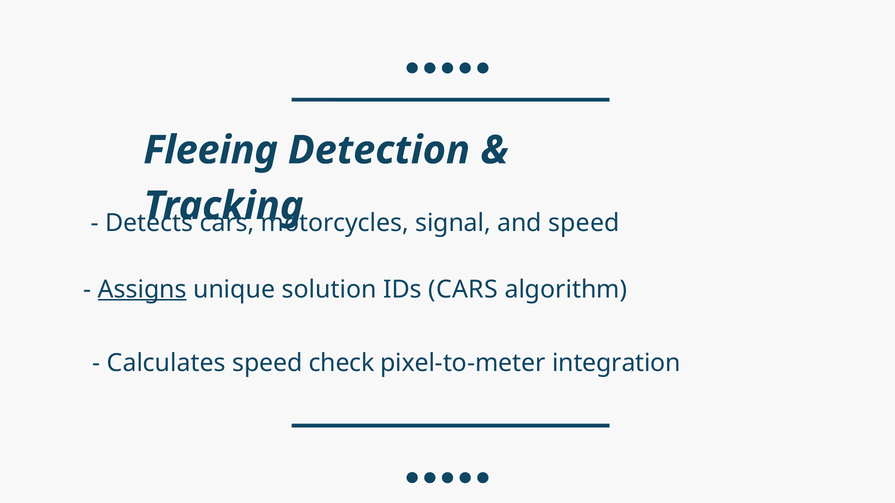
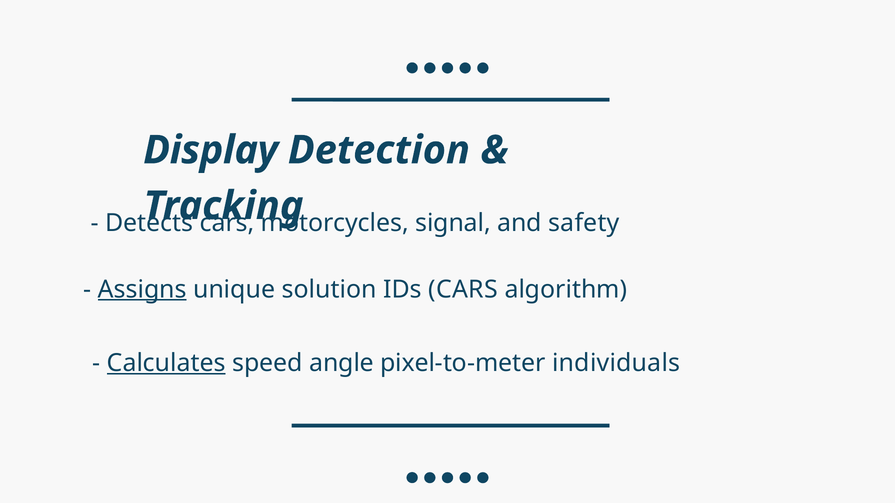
Fleeing: Fleeing -> Display (211, 150)
and speed: speed -> safety (584, 223)
Calculates underline: none -> present (166, 363)
check: check -> angle (342, 363)
integration: integration -> individuals (616, 363)
